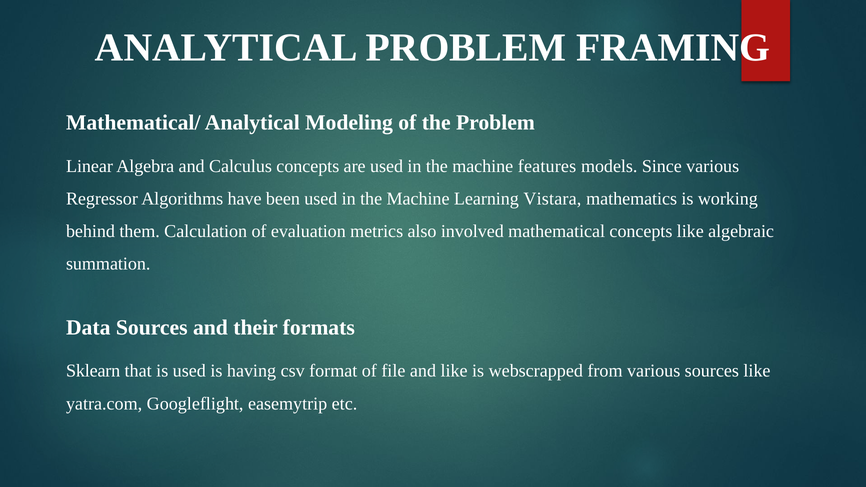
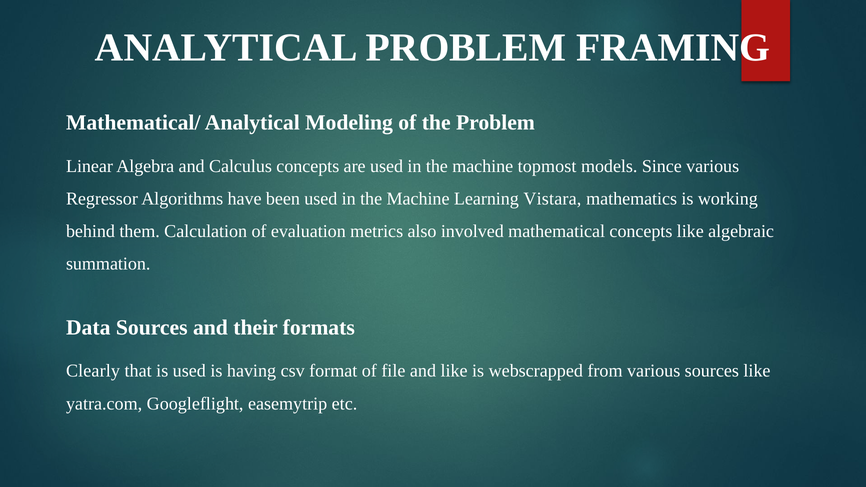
features: features -> topmost (547, 166)
Sklearn: Sklearn -> Clearly (93, 371)
